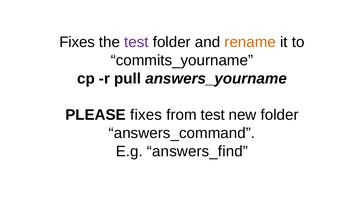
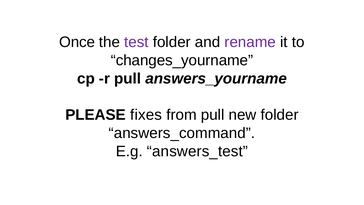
Fixes: Fixes -> Once (77, 42)
rename colour: orange -> purple (250, 42)
commits_yourname: commits_yourname -> changes_yourname (182, 60)
from test: test -> pull (213, 115)
answers_find: answers_find -> answers_test (197, 151)
